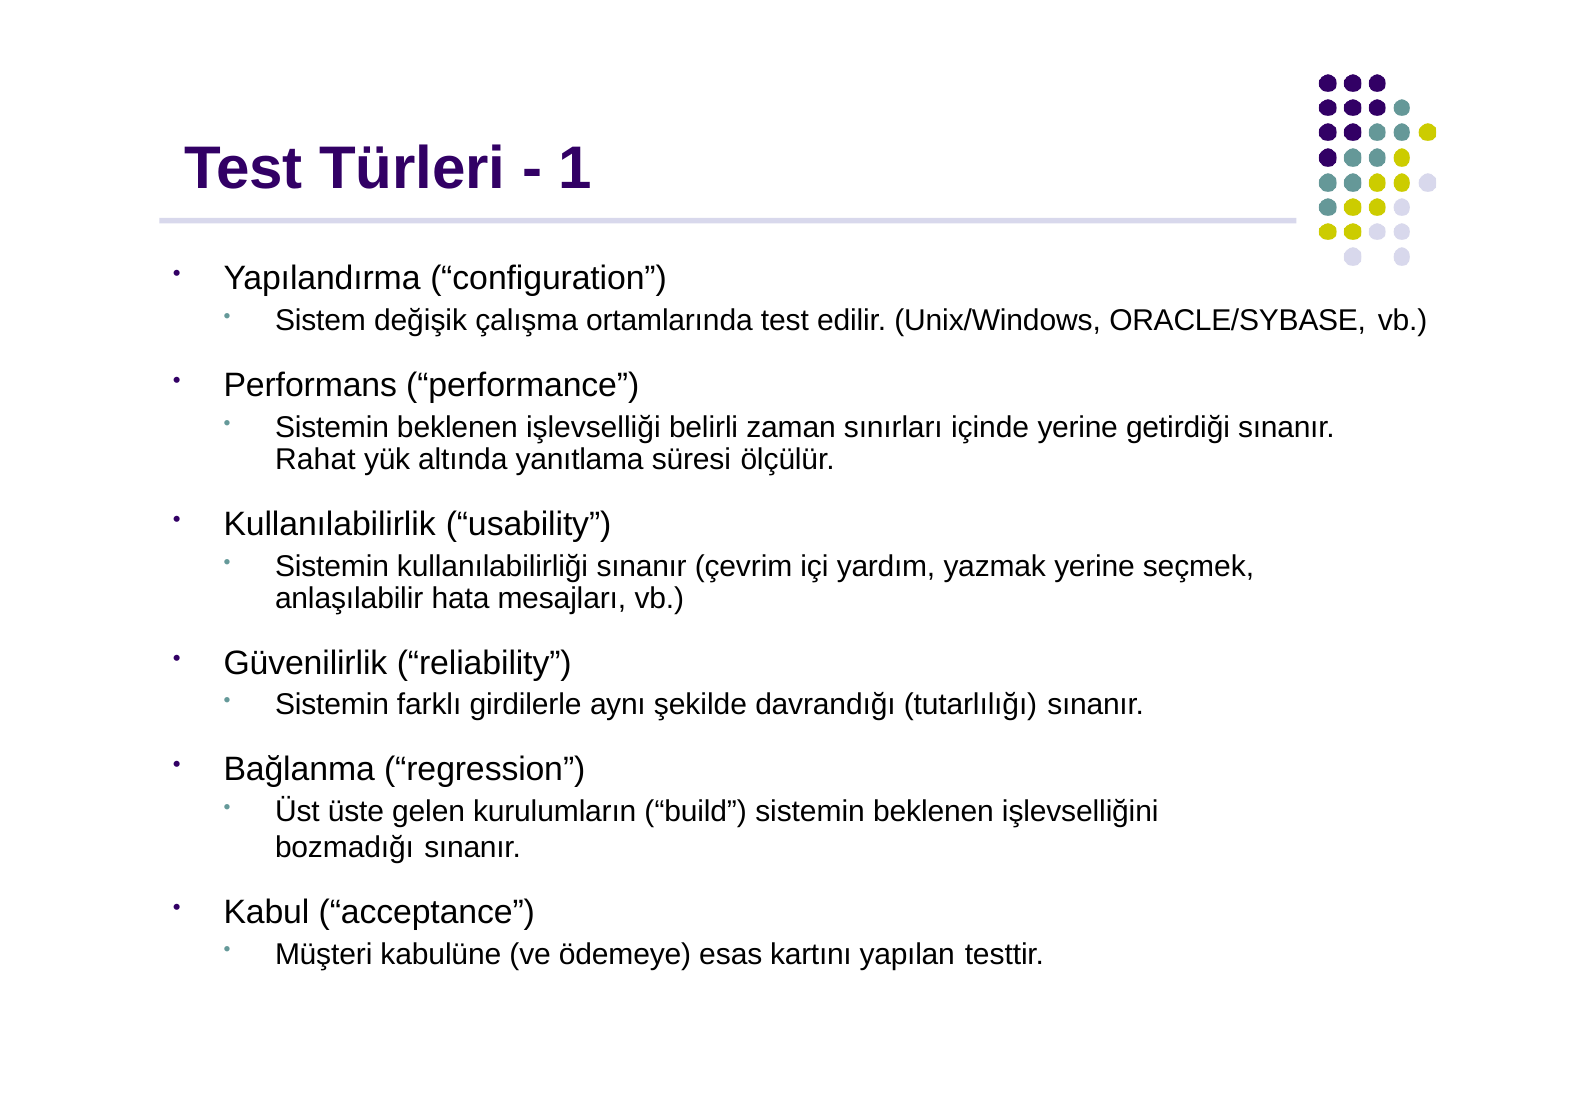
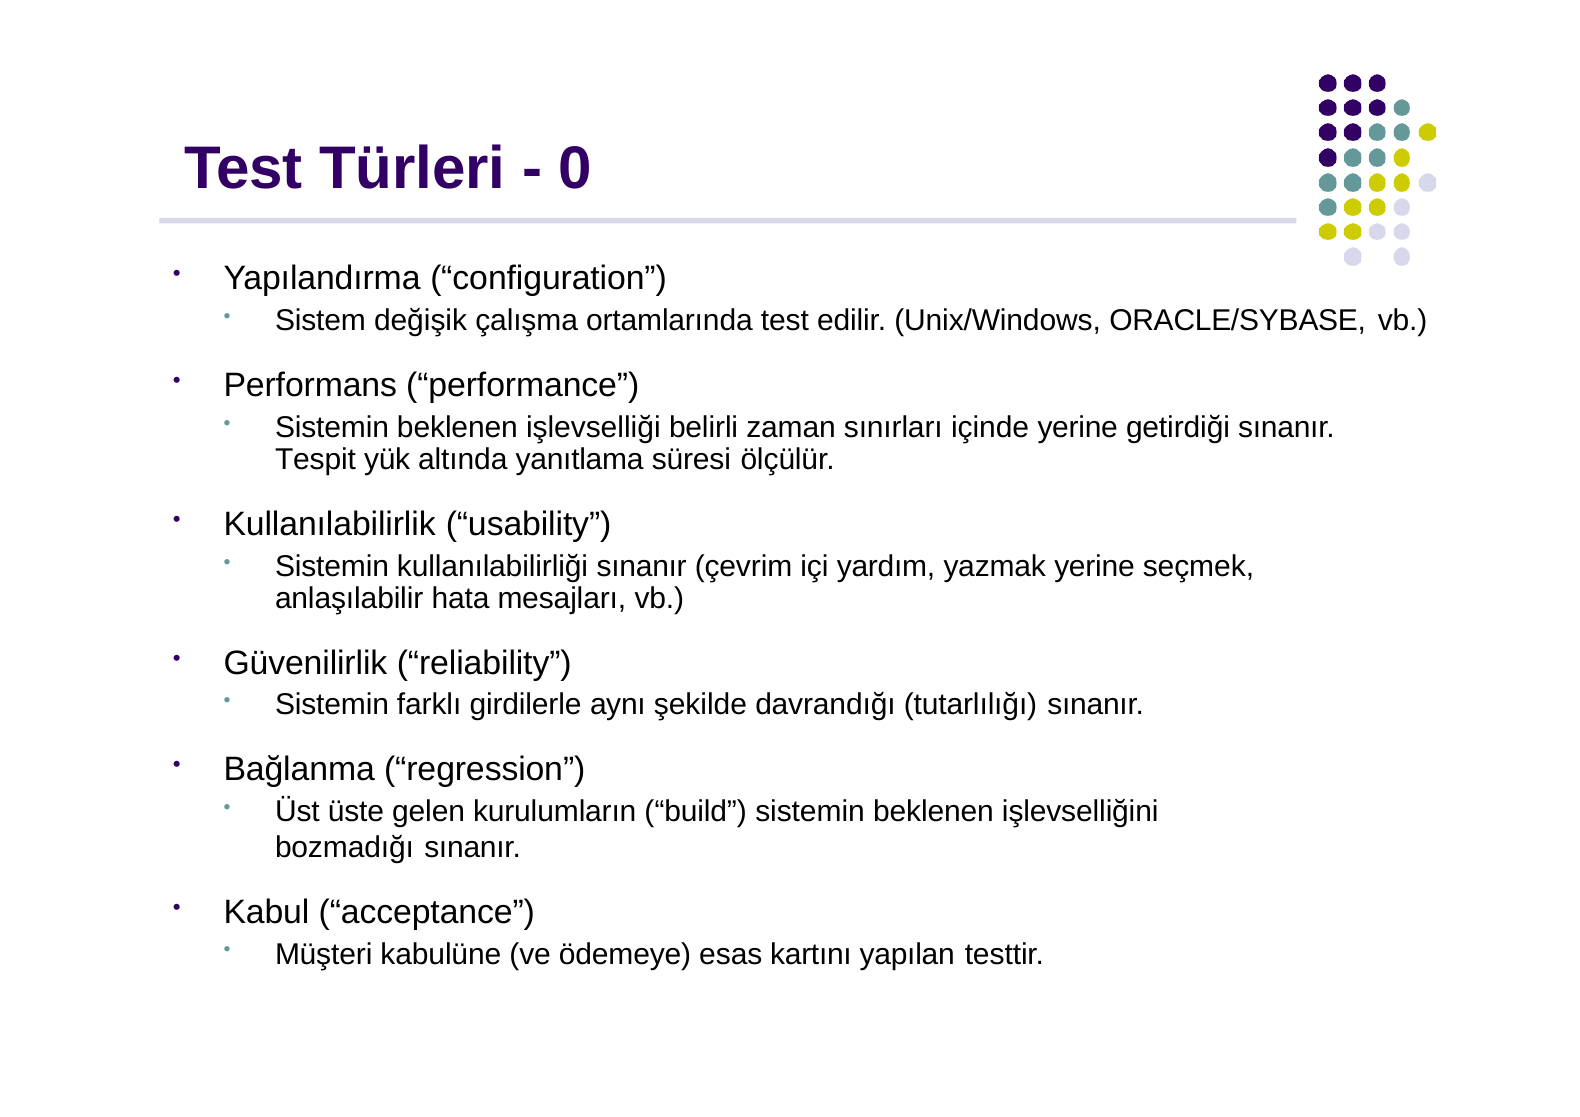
1: 1 -> 0 (576, 169)
Rahat: Rahat -> Tespit (315, 460)
